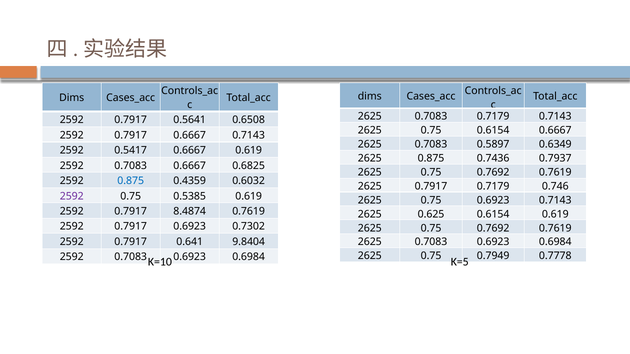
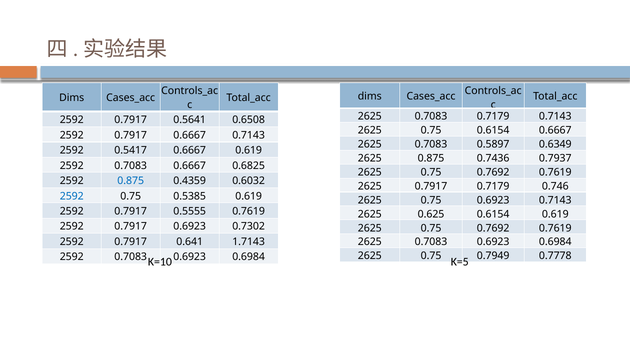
2592 colour: purple -> blue (72, 196)
8.4874: 8.4874 -> 0.5555 (190, 212)
9.8404: 9.8404 -> 1.7143 (249, 242)
